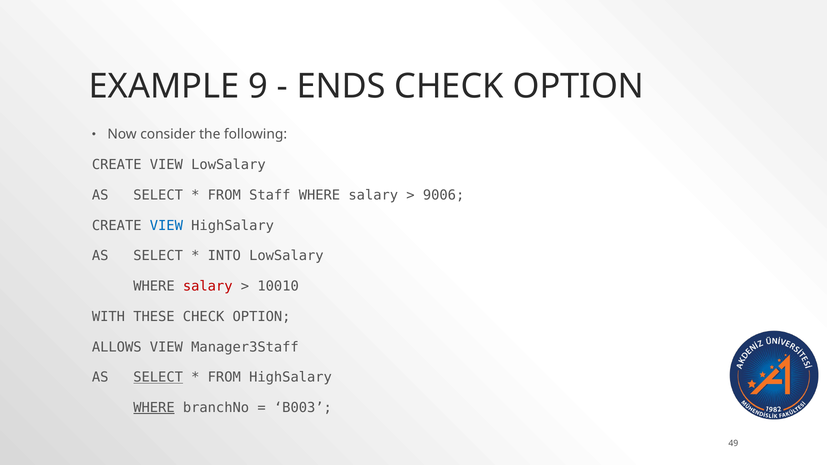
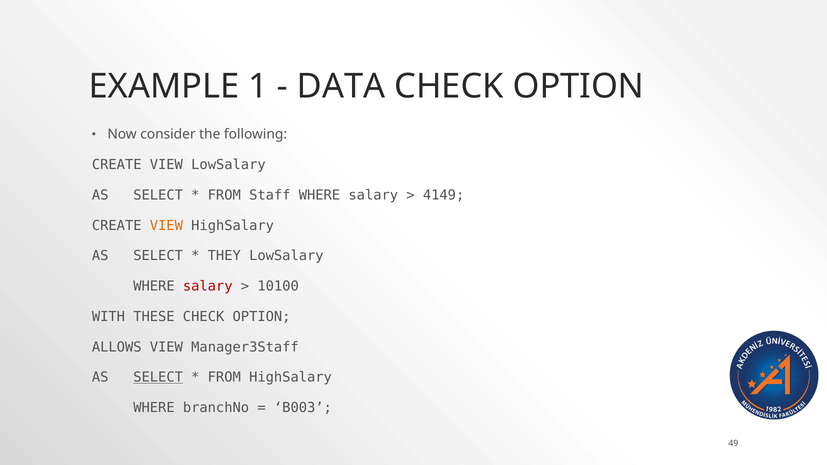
9: 9 -> 1 (258, 87)
ENDS: ENDS -> DATA (341, 87)
9006: 9006 -> 4149 (444, 195)
VIEW colour: blue -> orange (166, 226)
INTO: INTO -> THEY (224, 256)
10010: 10010 -> 10100 (278, 286)
WHERE underline: present -> none (154, 408)
